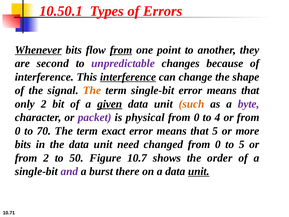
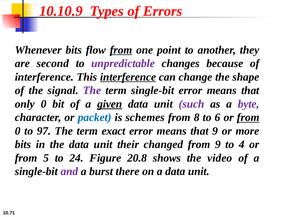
10.50.1: 10.50.1 -> 10.10.9 (61, 11)
Whenever underline: present -> none (38, 50)
The colour: orange -> purple (92, 90)
only 2: 2 -> 0 (44, 104)
such colour: orange -> purple (192, 104)
packet colour: purple -> blue (95, 117)
physical: physical -> schemes (145, 117)
0: 0 -> 8 (197, 117)
4: 4 -> 6 (218, 117)
from underline: none -> present (248, 117)
70: 70 -> 97 (44, 131)
that 5: 5 -> 9 (215, 131)
need: need -> their (128, 144)
changed from 0: 0 -> 9 (218, 144)
to 5: 5 -> 4 (242, 144)
from 2: 2 -> 5 (46, 158)
50: 50 -> 24 (77, 158)
10.7: 10.7 -> 20.8 (137, 158)
order: order -> video (220, 158)
unit underline: present -> none (199, 171)
